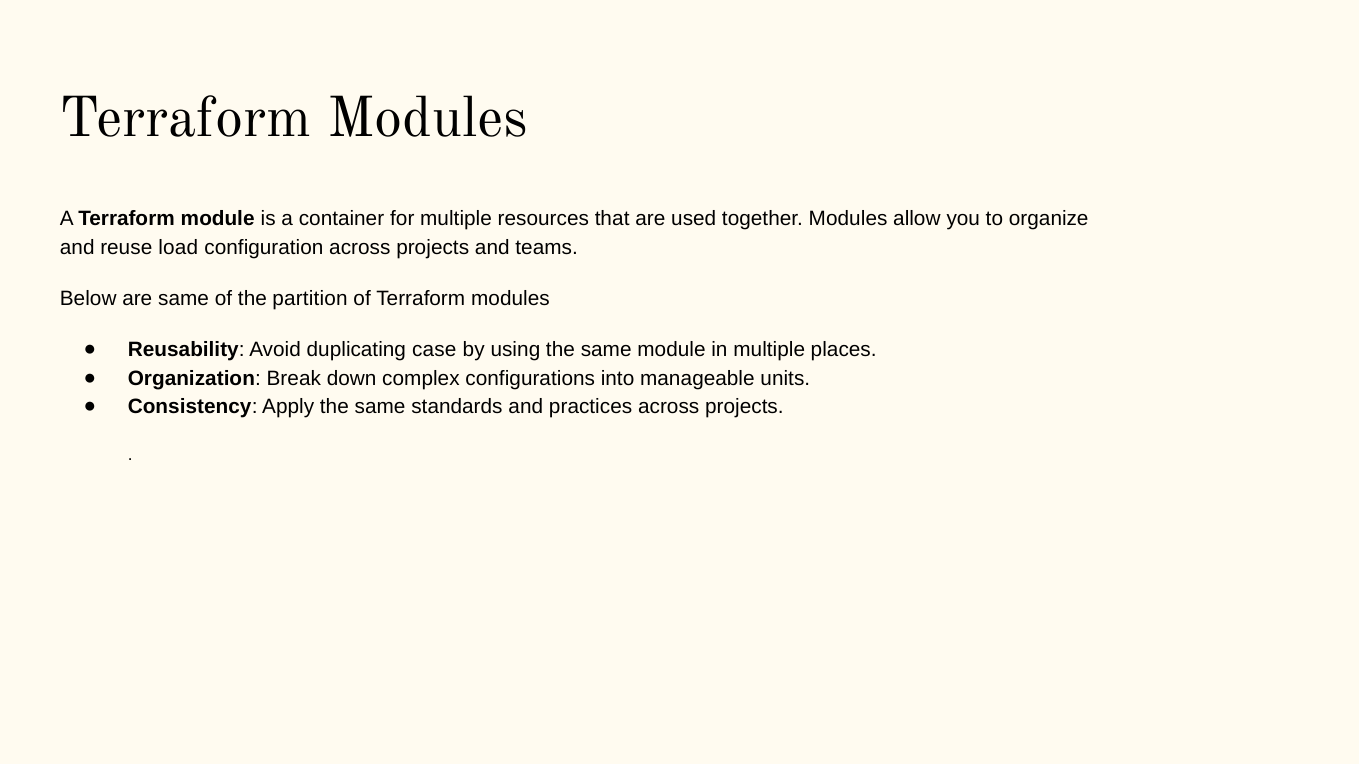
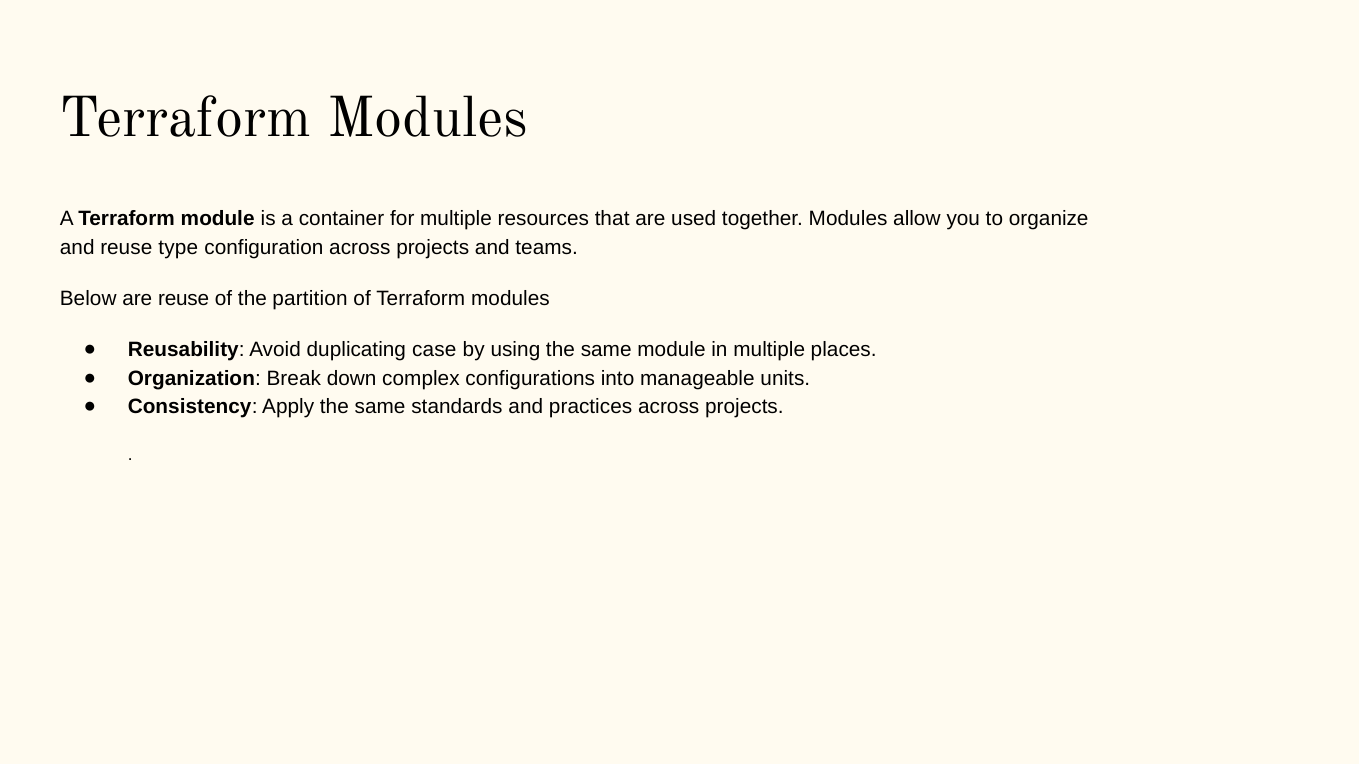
load: load -> type (178, 247)
are same: same -> reuse (184, 299)
